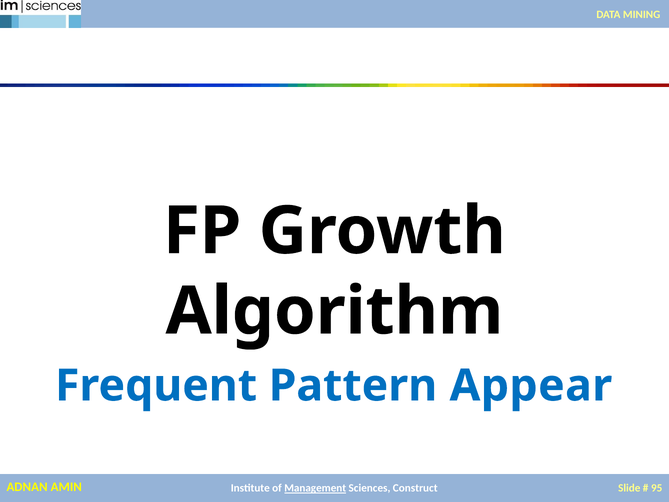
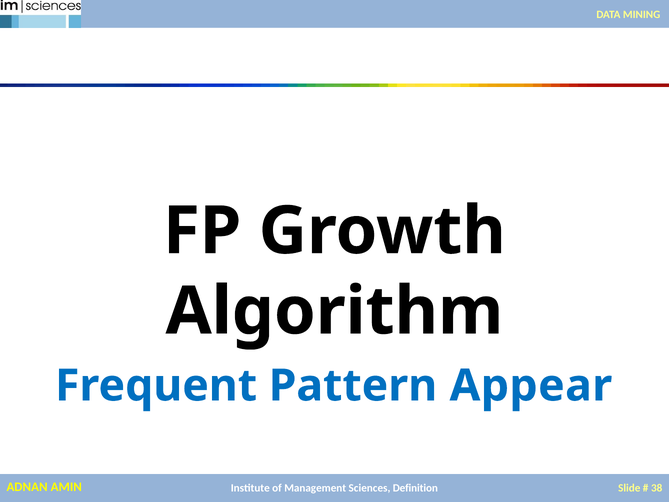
Management underline: present -> none (315, 488)
Construct: Construct -> Definition (415, 488)
95: 95 -> 38 (657, 488)
